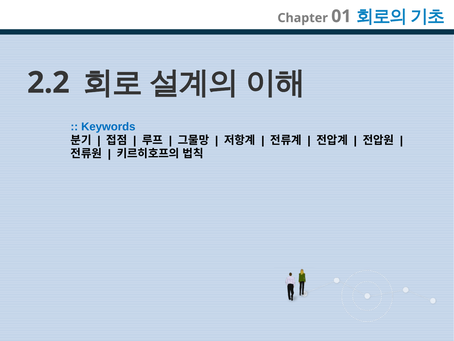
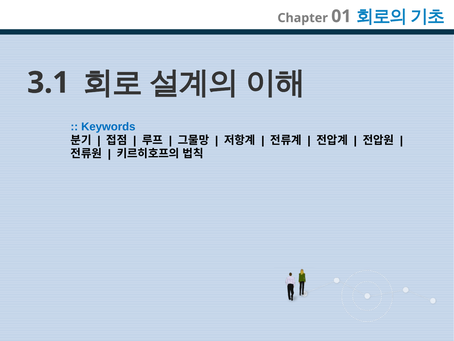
2.2: 2.2 -> 3.1 (48, 83)
